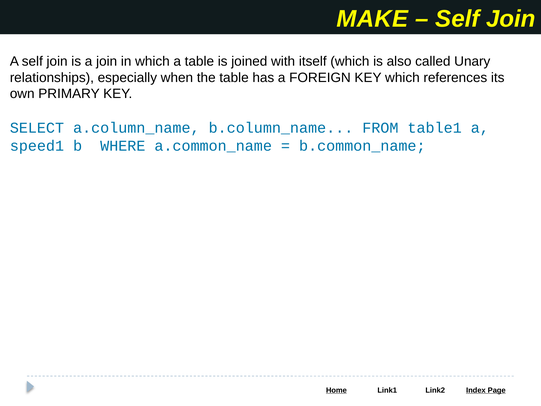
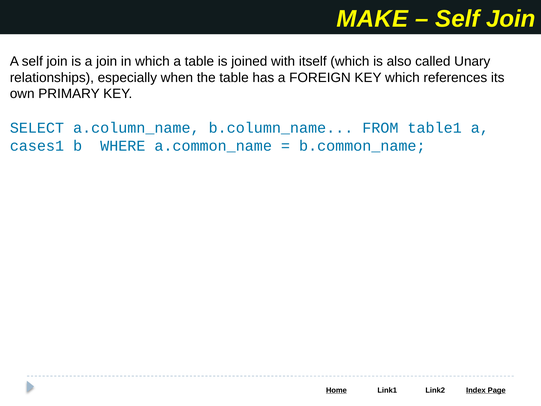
speed1: speed1 -> cases1 (37, 146)
